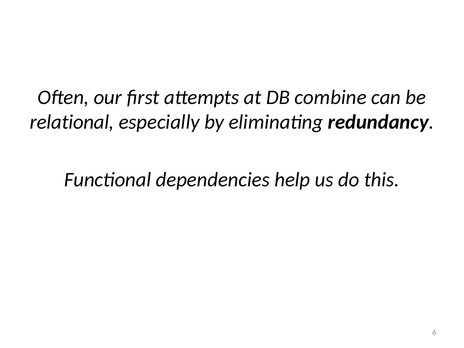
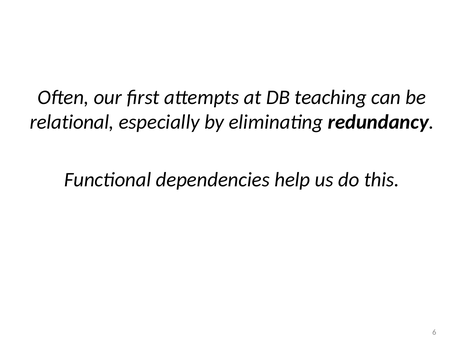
combine: combine -> teaching (331, 97)
